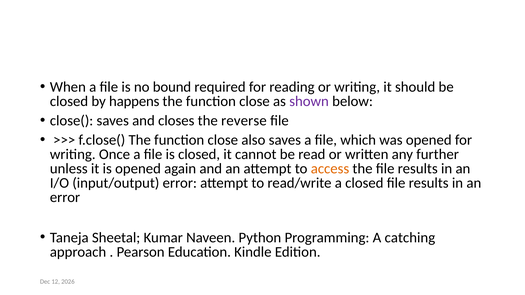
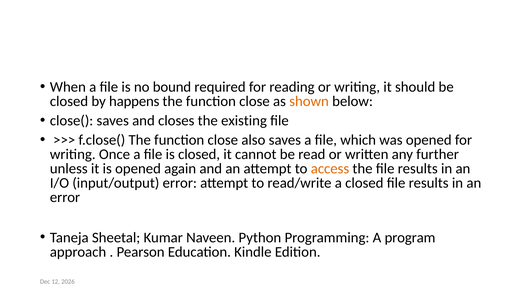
shown colour: purple -> orange (309, 102)
reverse: reverse -> existing (244, 121)
catching: catching -> program (410, 238)
